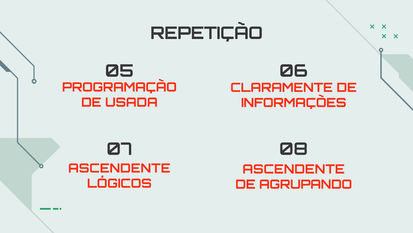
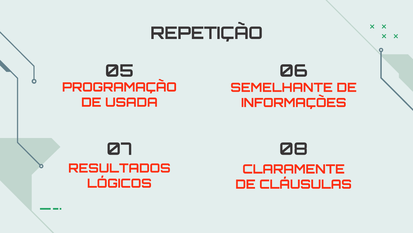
CLARAMENTE: CLARAMENTE -> SEMELHANTE (282, 87)
ASCENDENTE: ASCENDENTE -> RESULTADOS (119, 168)
ASCENDENTE: ASCENDENTE -> CLARAMENTE (294, 169)
AGRUPANDO: AGRUPANDO -> CLÁUSULAS (306, 184)
